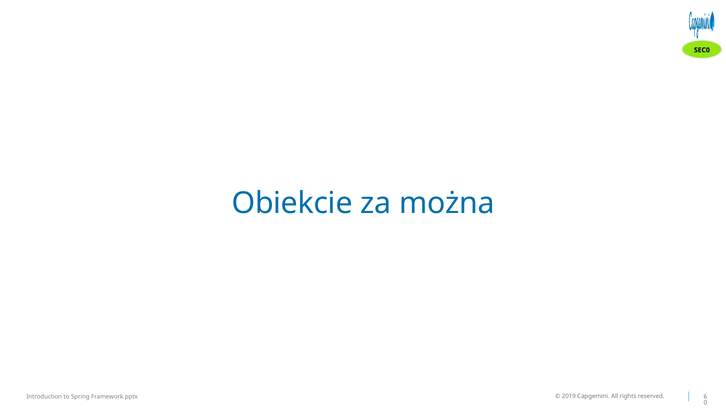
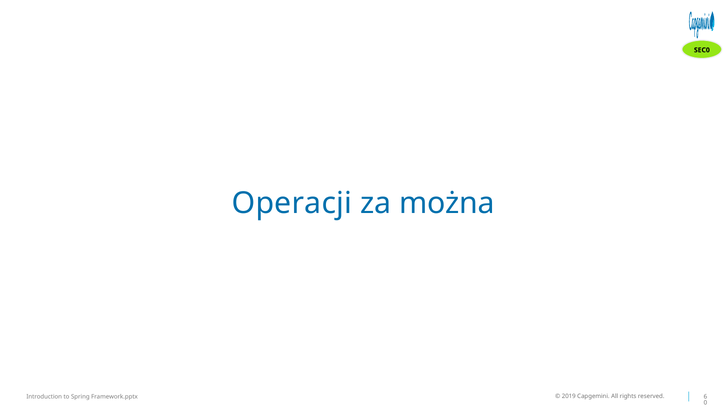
Obiekcie: Obiekcie -> Operacji (292, 204)
